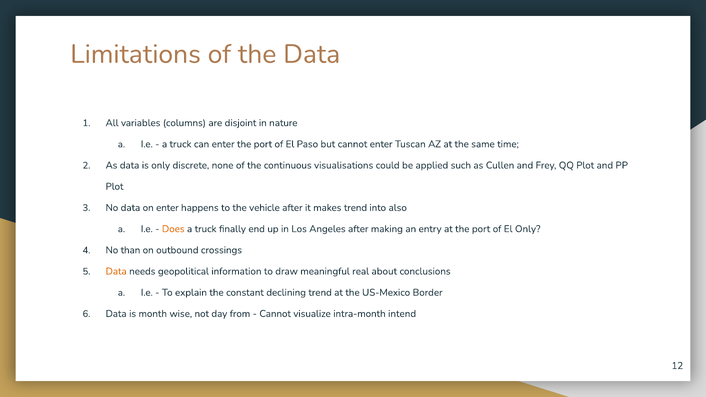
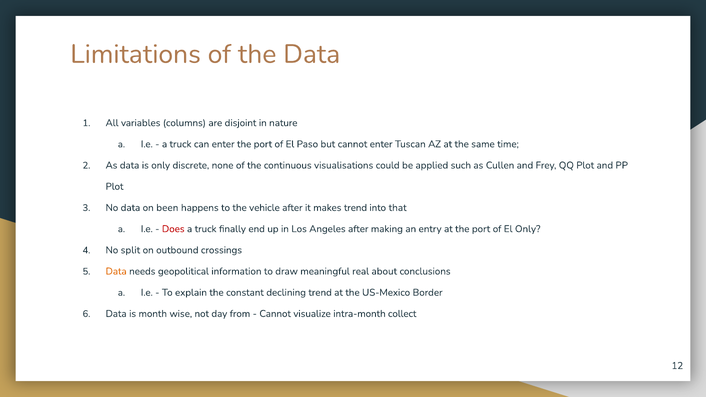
on enter: enter -> been (167, 208)
also: also -> that (398, 208)
Does colour: orange -> red (173, 229)
than: than -> split (130, 250)
intend: intend -> collect (402, 314)
